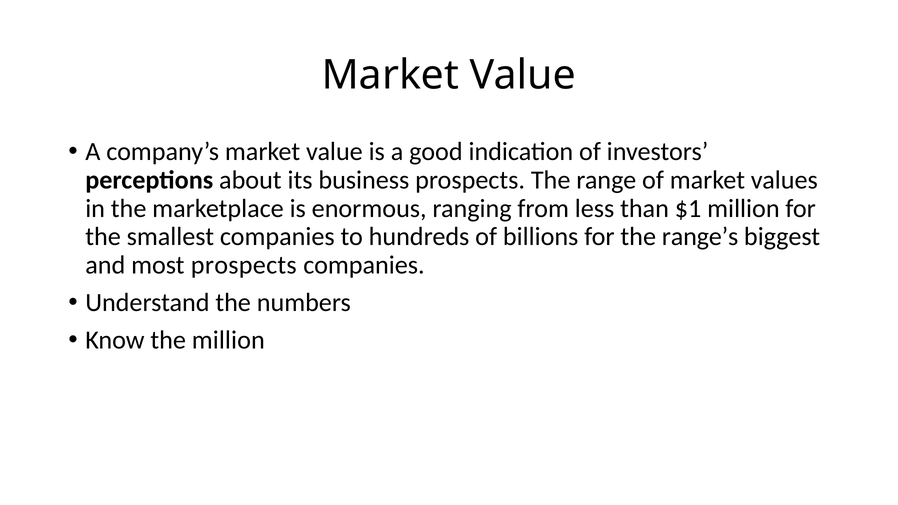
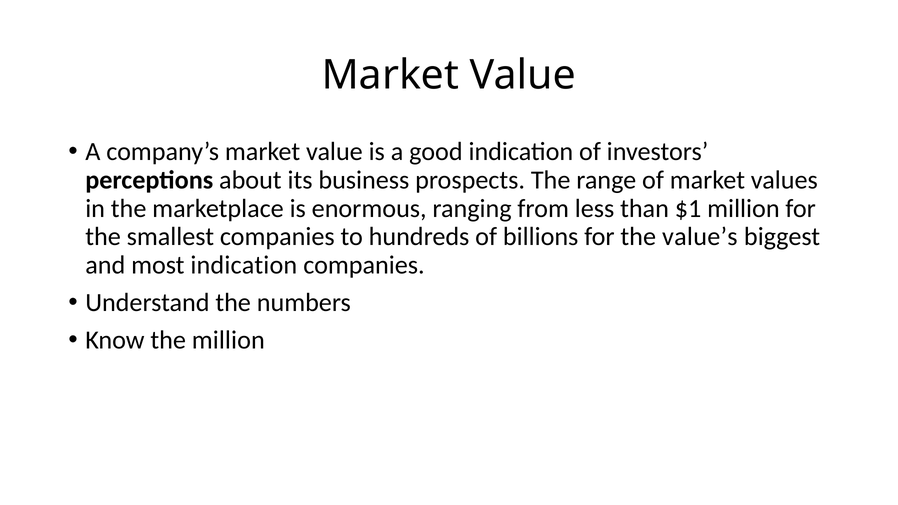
range’s: range’s -> value’s (700, 237)
most prospects: prospects -> indication (244, 265)
